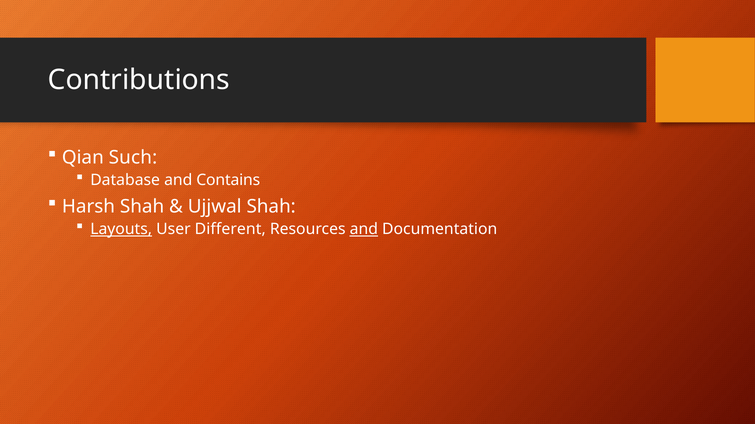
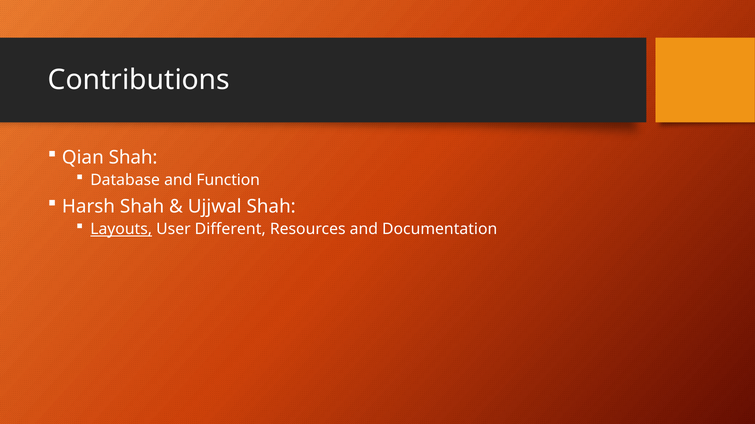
Qian Such: Such -> Shah (133, 158)
Contains: Contains -> Function (228, 180)
and underline: present -> none (364, 229)
